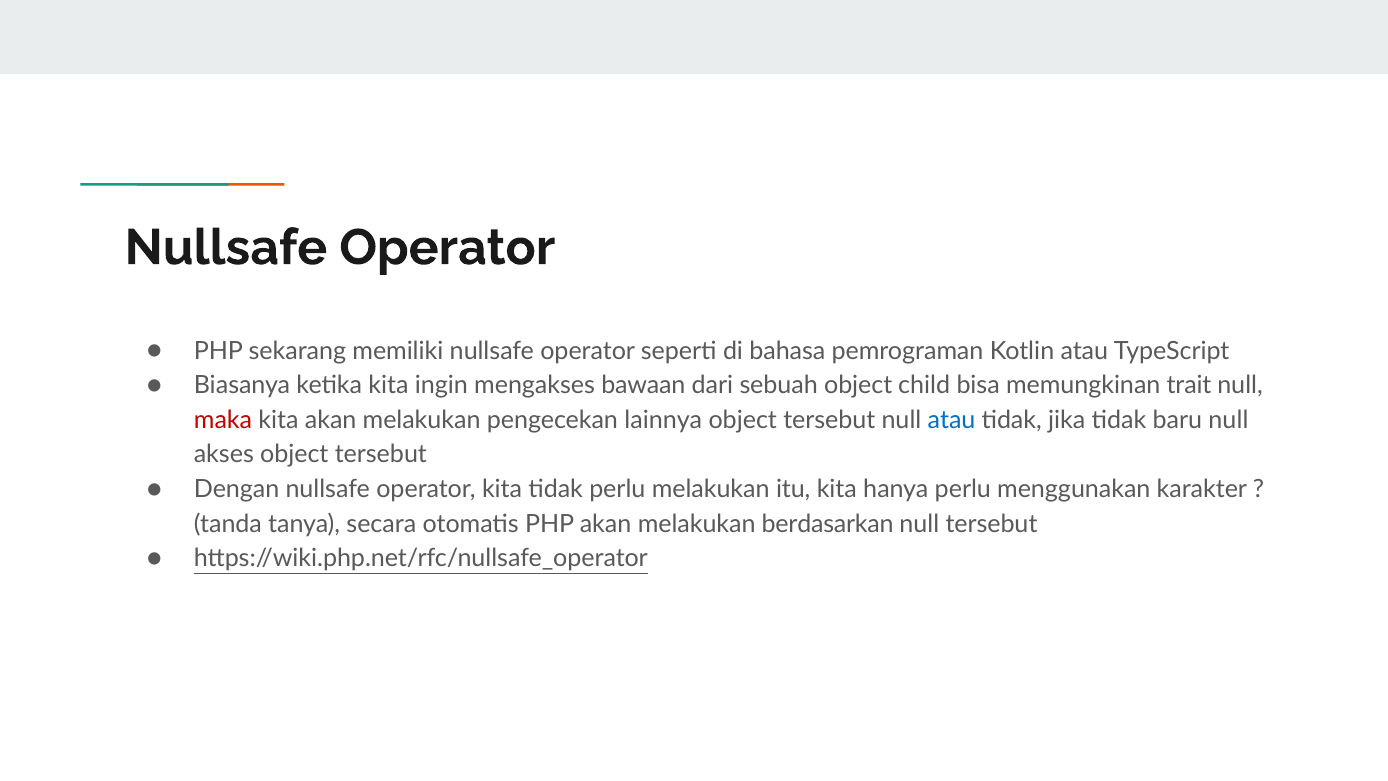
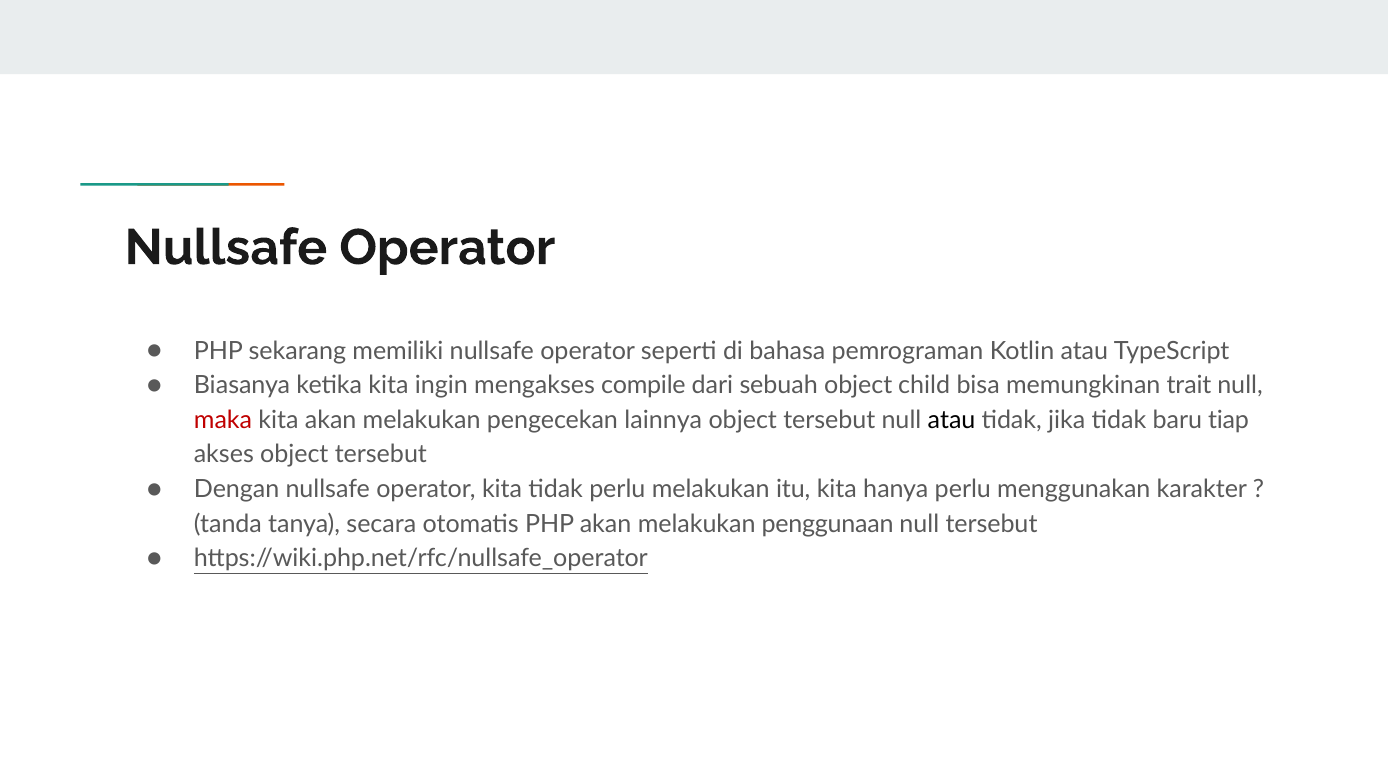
bawaan: bawaan -> compile (643, 385)
atau colour: blue -> black (952, 420)
baru null: null -> tiap (1229, 420)
berdasarkan: berdasarkan -> penggunaan (828, 524)
